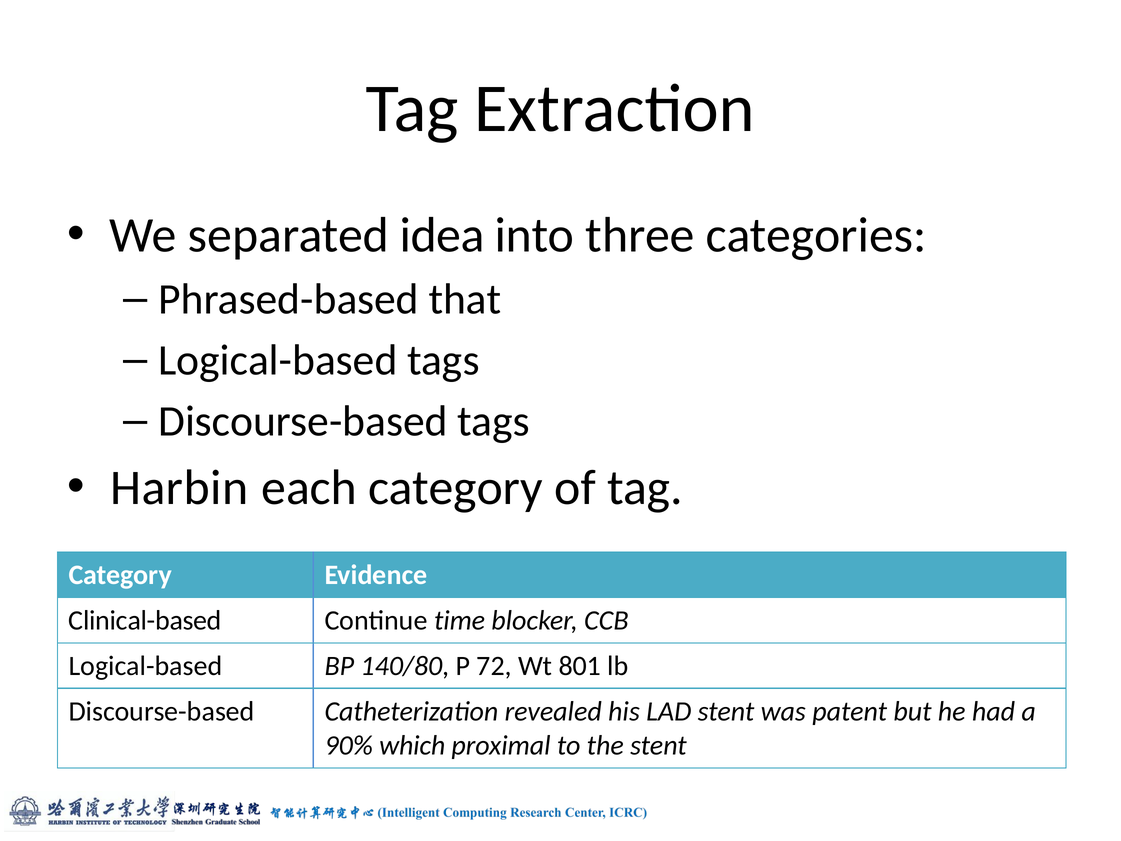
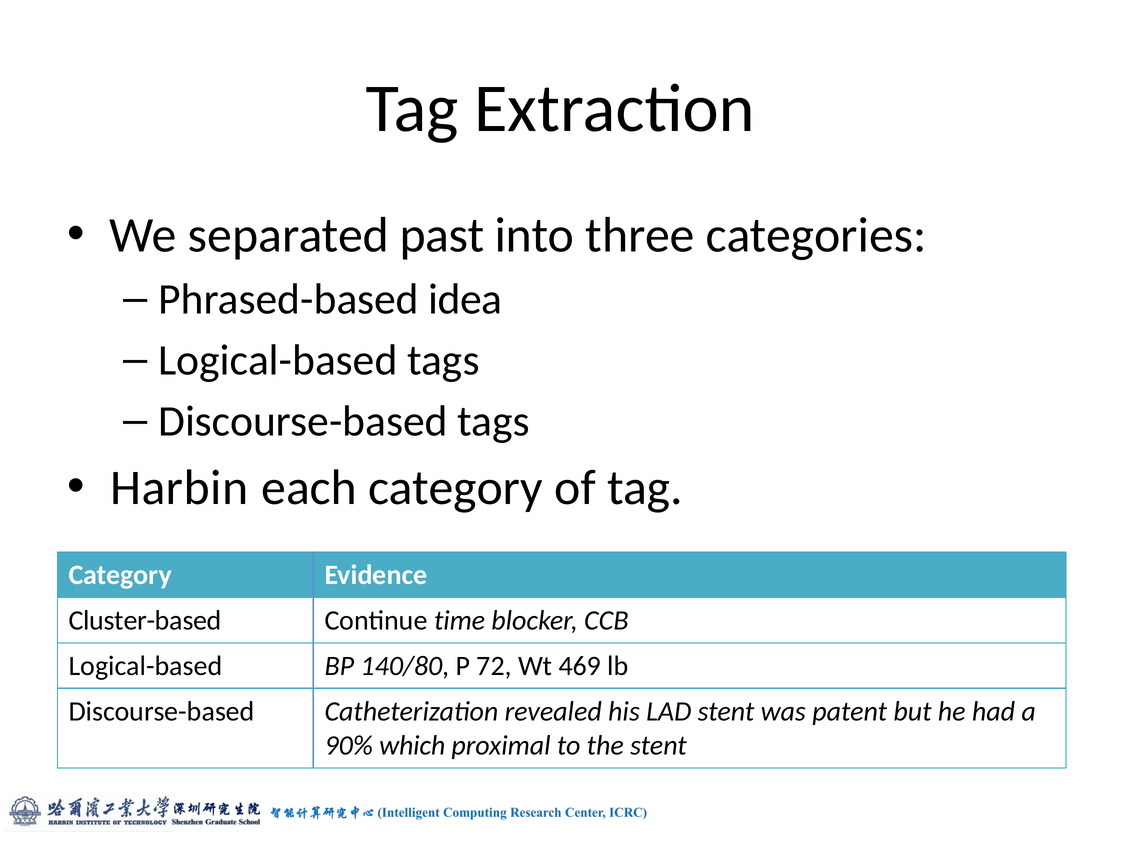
idea: idea -> past (442, 235)
that: that -> idea (465, 299)
Clinical-based: Clinical-based -> Cluster-based (145, 620)
801: 801 -> 469 (580, 666)
